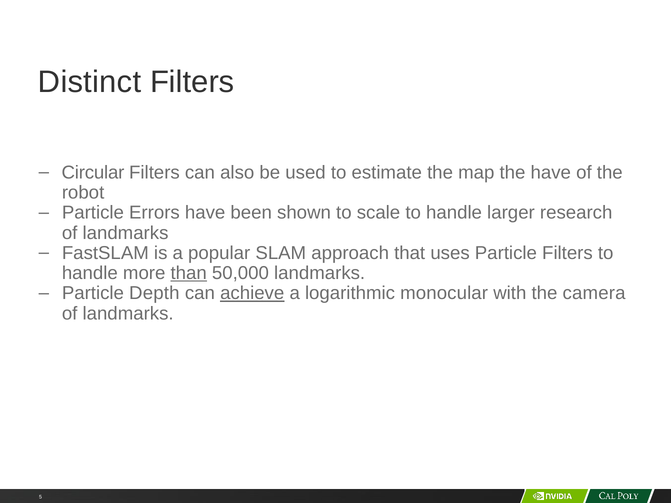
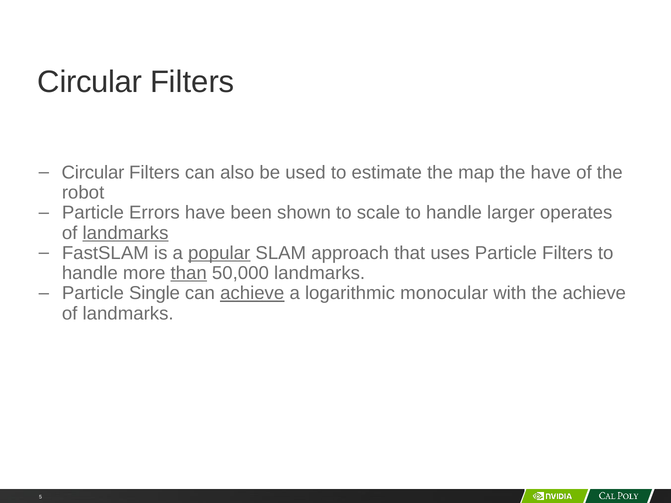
Distinct: Distinct -> Circular (90, 82)
research: research -> operates (576, 213)
landmarks underline: none -> present (125, 233)
popular underline: none -> present (219, 253)
Depth: Depth -> Single (155, 293)
the camera: camera -> achieve (594, 293)
